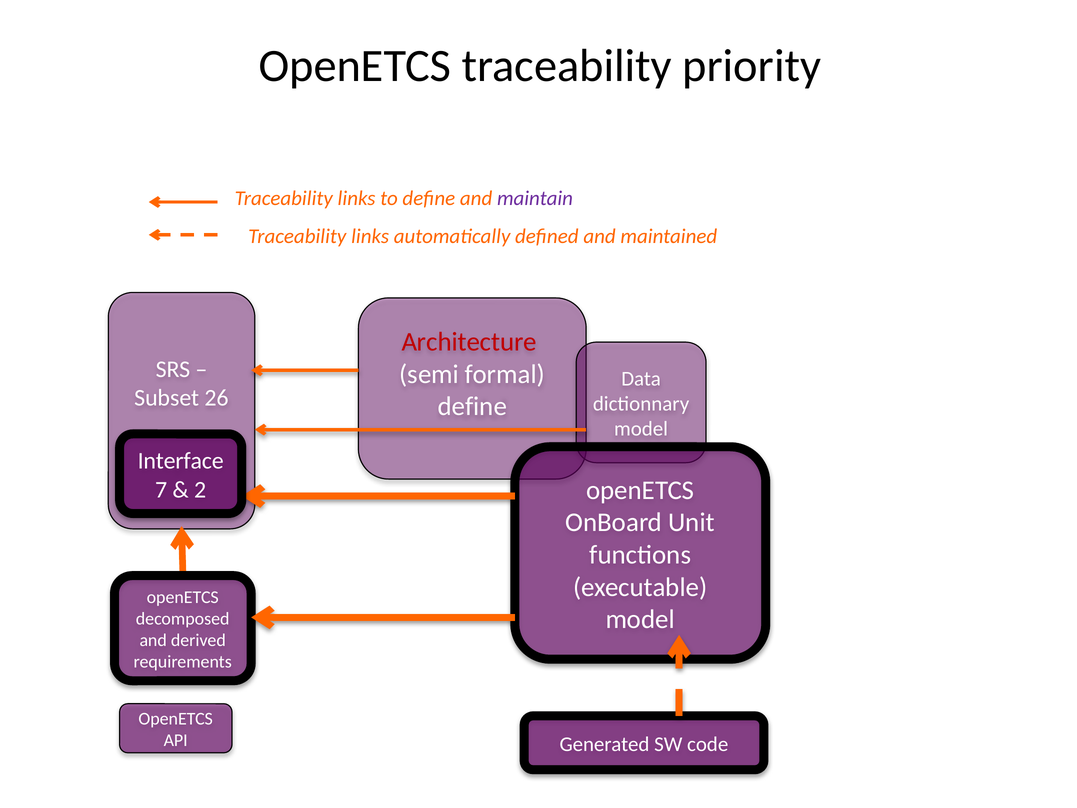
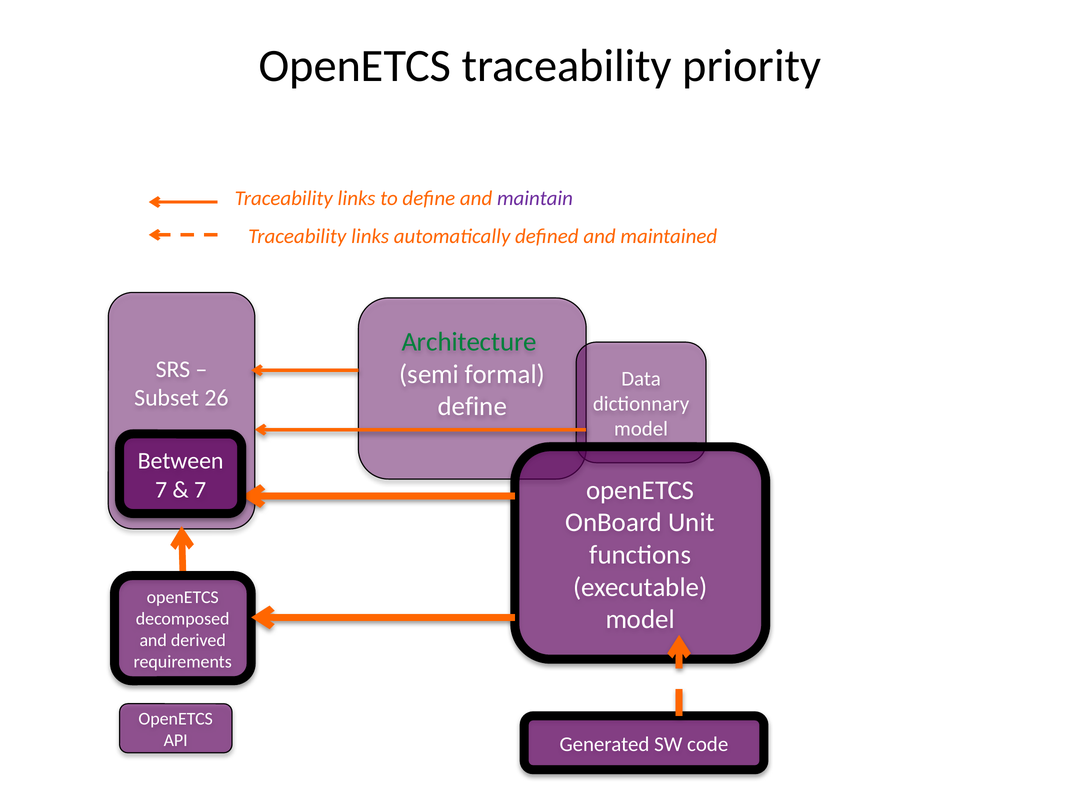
Architecture colour: red -> green (469, 342)
Interface: Interface -> Between (181, 461)
2: 2 -> 7 (200, 490)
